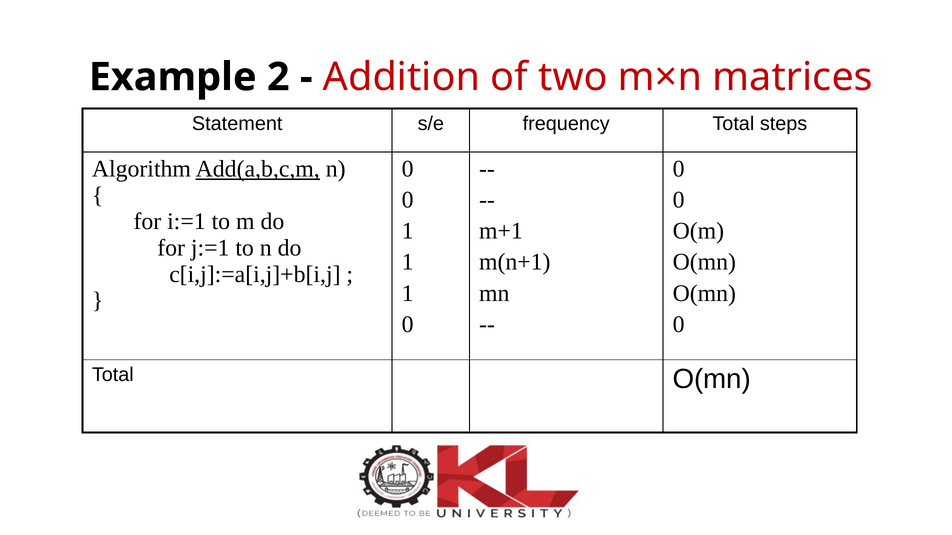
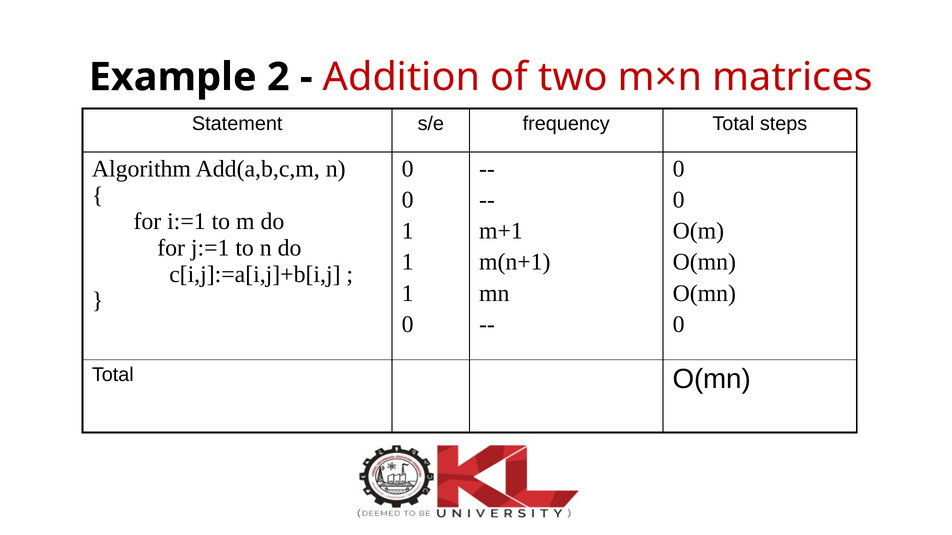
Add(a,b,c,m underline: present -> none (258, 169)
